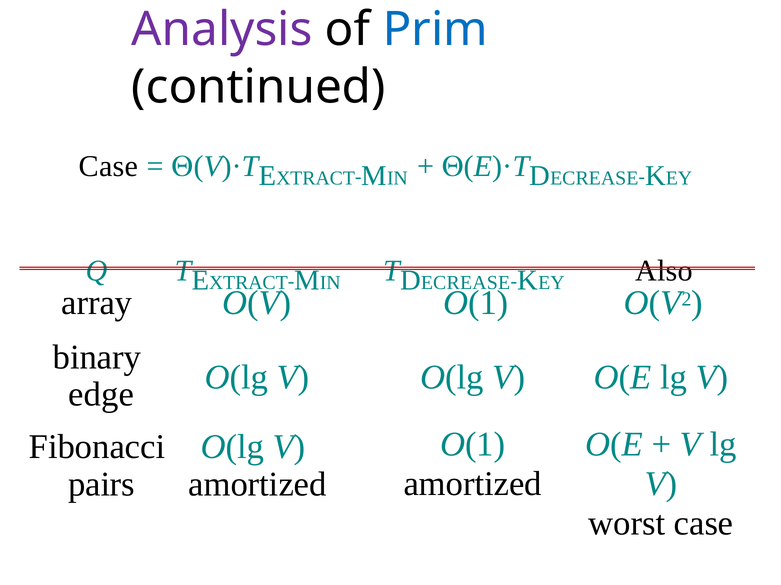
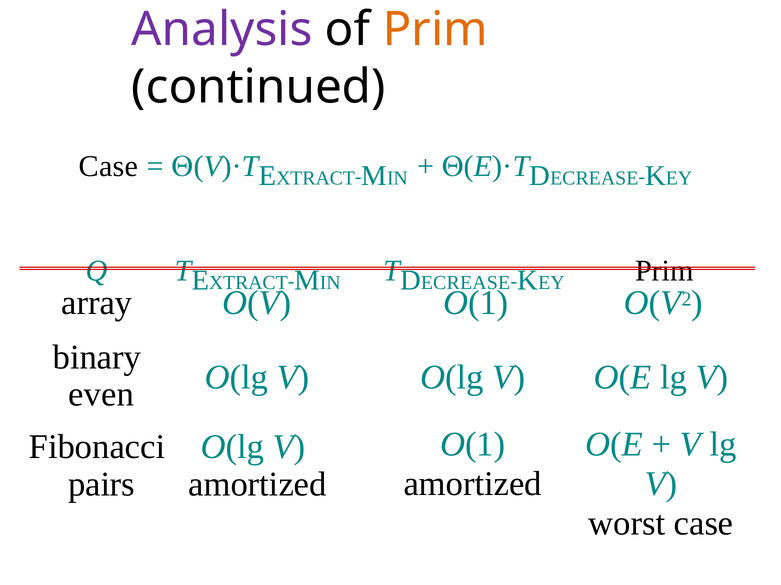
Prim colour: blue -> orange (435, 30)
Also: Also -> Prim (664, 271)
edge: edge -> even (101, 395)
